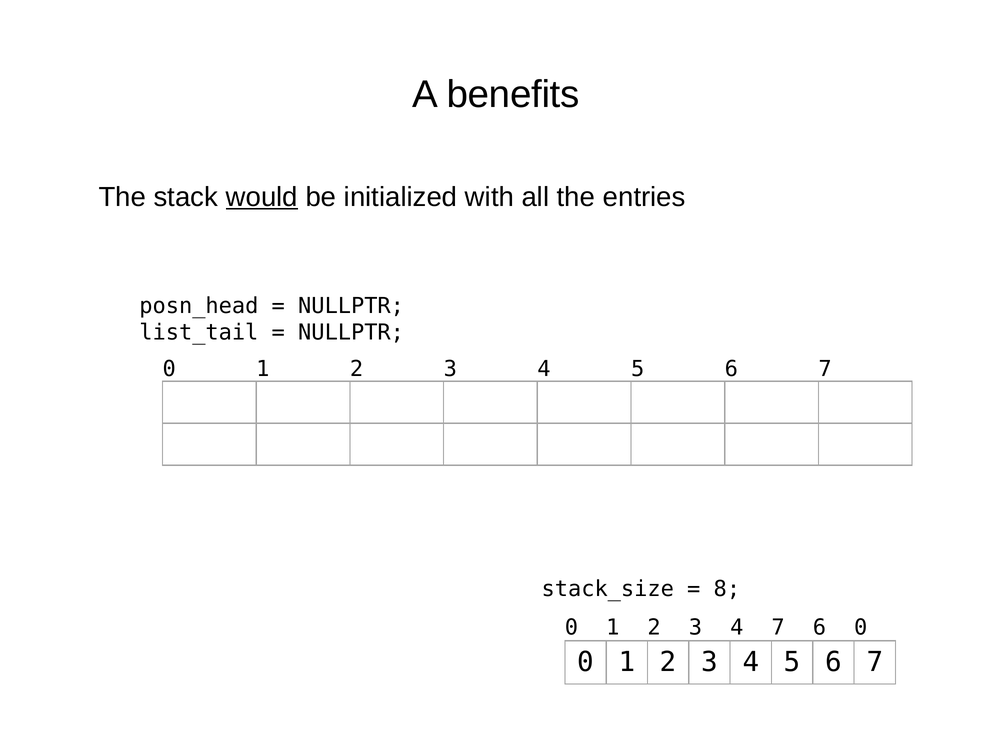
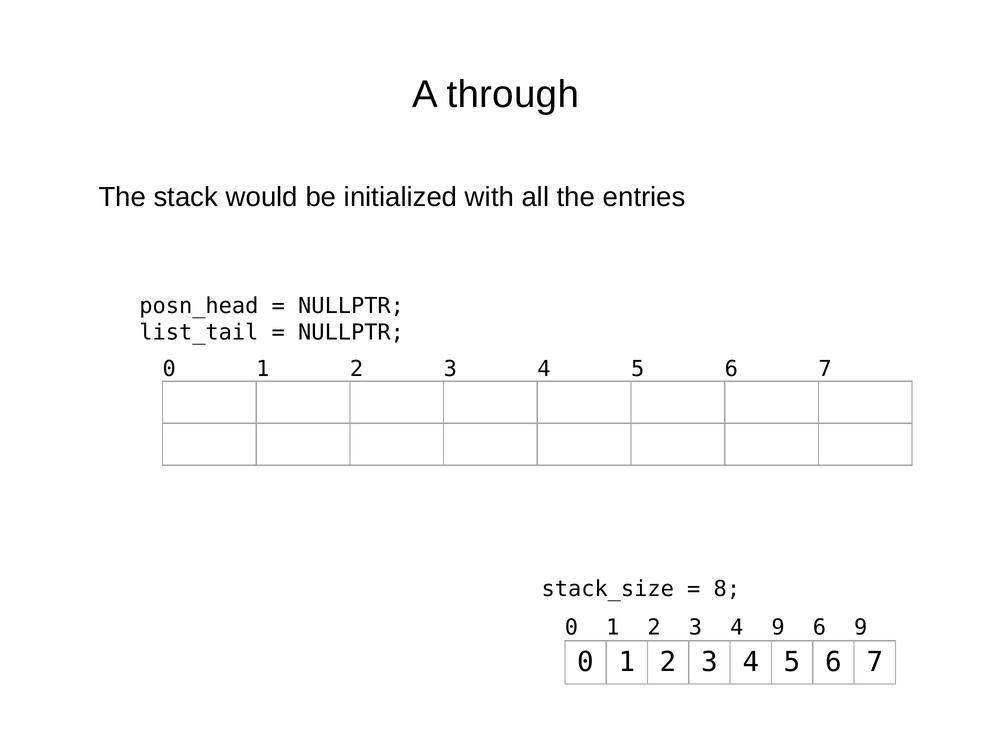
benefits: benefits -> through (513, 94)
would underline: present -> none (262, 197)
4 7: 7 -> 9 (778, 627)
6 0: 0 -> 9 (861, 627)
